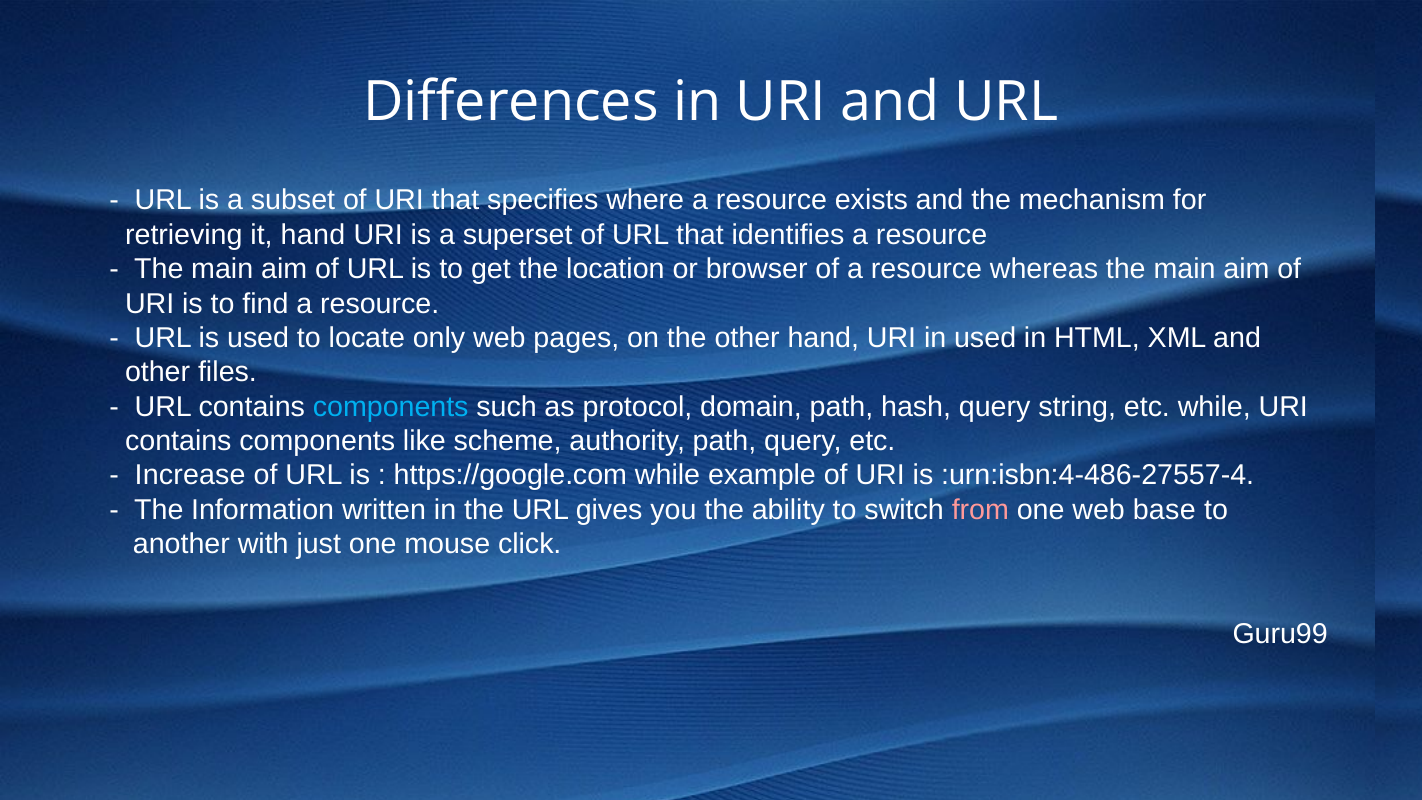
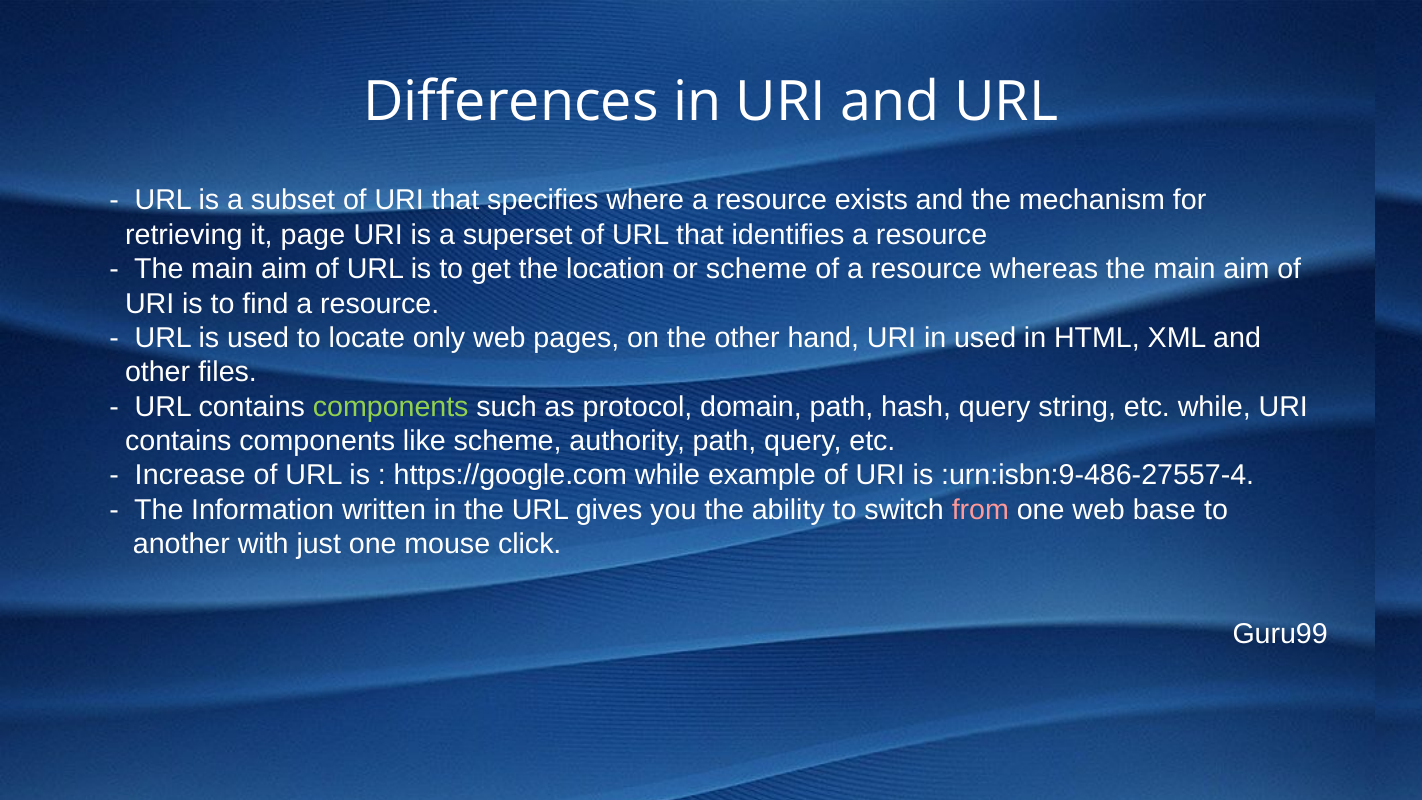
it hand: hand -> page (313, 235)
or browser: browser -> scheme (757, 269)
components colour: light blue -> light green (391, 407)
:urn:isbn:4-486-27557-4: :urn:isbn:4-486-27557-4 -> :urn:isbn:9-486-27557-4 (1098, 475)
